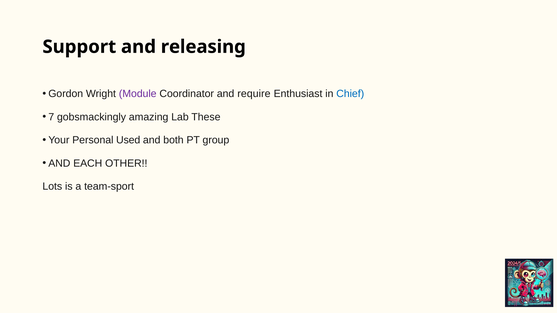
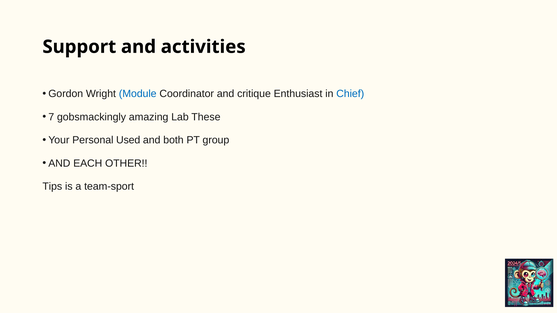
releasing: releasing -> activities (203, 47)
Module colour: purple -> blue (138, 94)
require: require -> critique (254, 94)
Lots: Lots -> Tips (52, 187)
